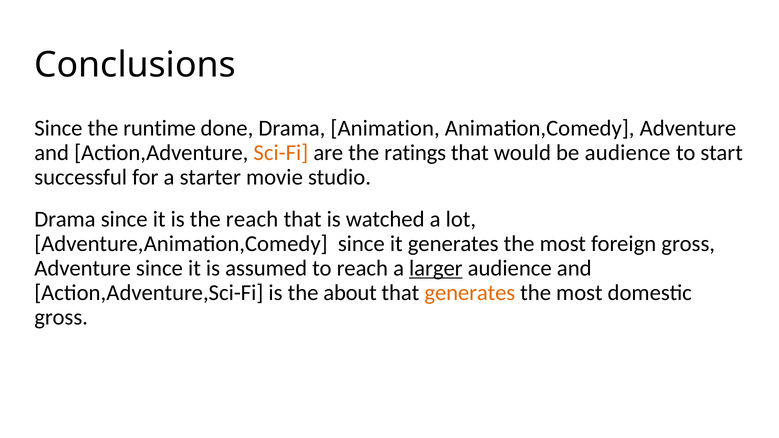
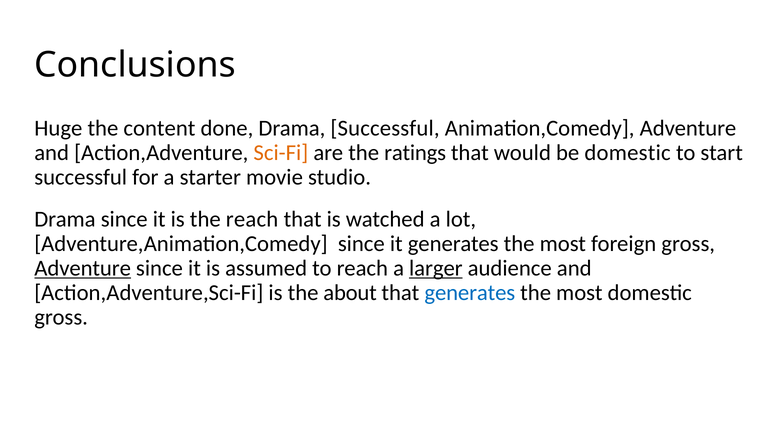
Since: Since -> Huge (58, 128)
runtime: runtime -> content (159, 128)
Drama Animation: Animation -> Successful (385, 128)
be audience: audience -> domestic (628, 153)
Adventure underline: none -> present (83, 268)
generates colour: orange -> blue (470, 293)
